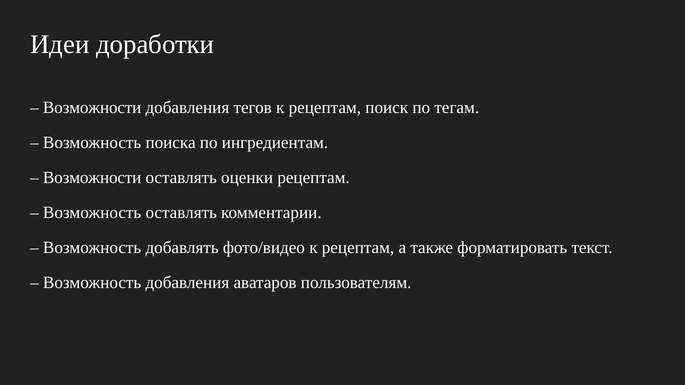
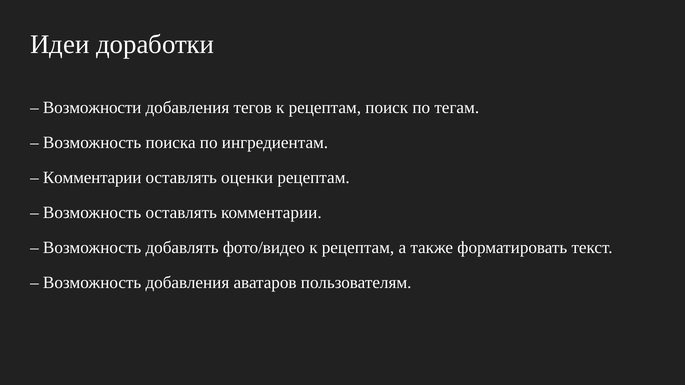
Возможности: Возможности -> Комментарии (92, 178)
